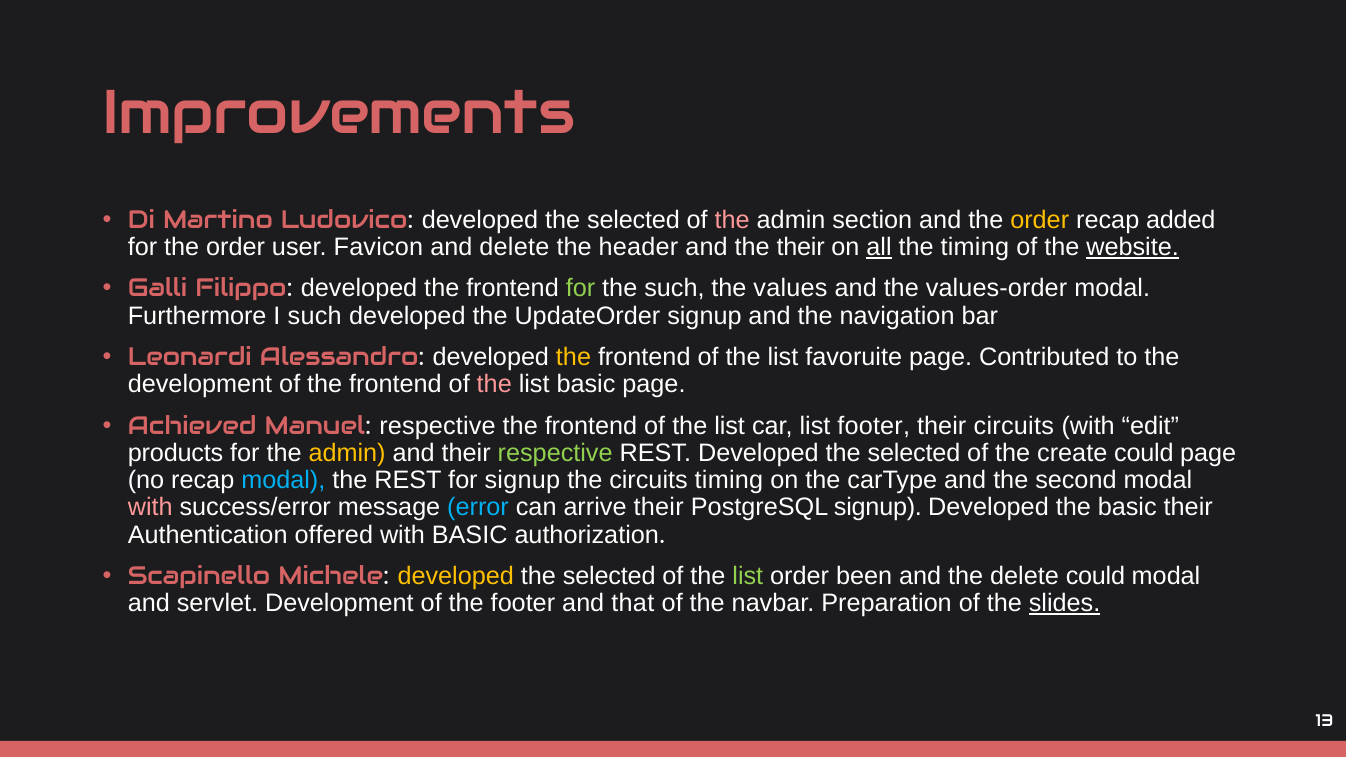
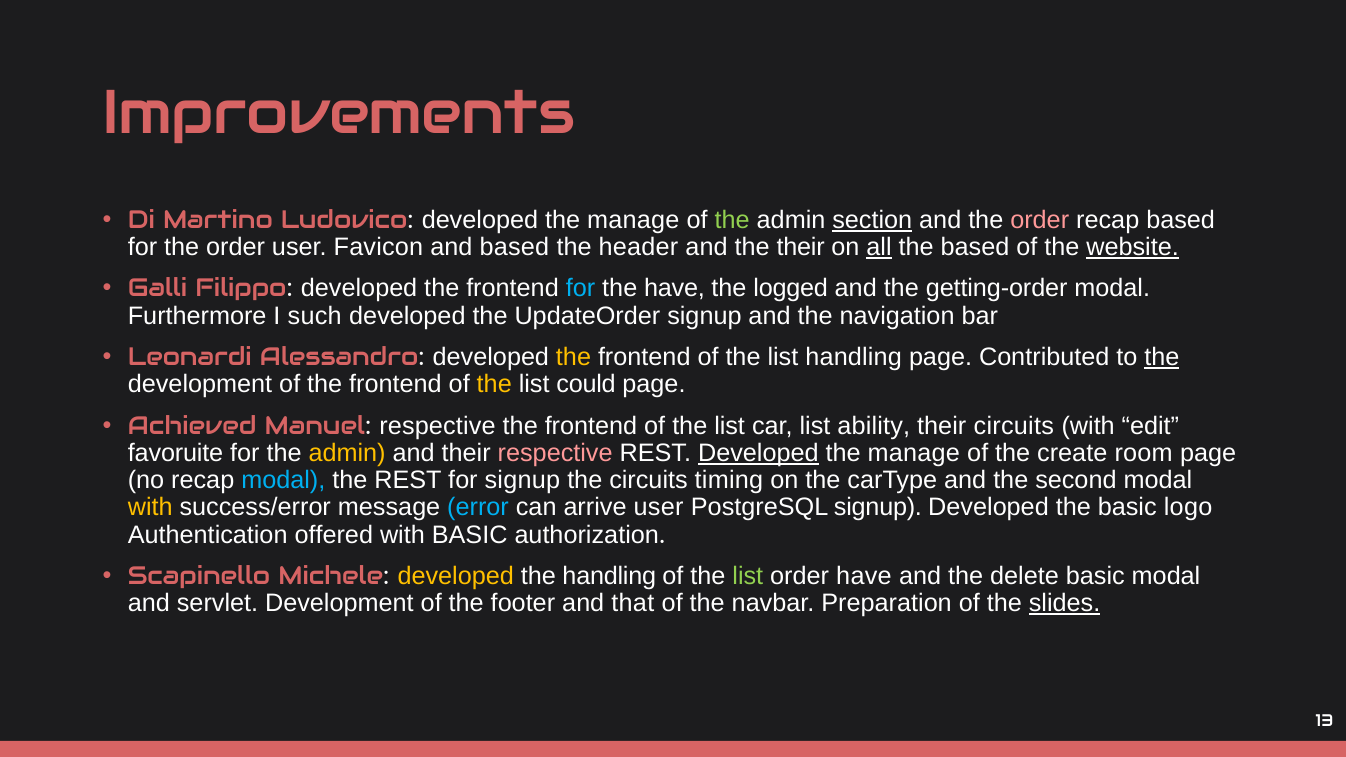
Ludovico developed the selected: selected -> manage (633, 220)
the colour: pink -> light green (732, 220)
section underline: none -> present (872, 220)
order colour: yellow -> pink (1040, 220)
recap added: added -> based (1181, 220)
and delete: delete -> based (514, 247)
the timing: timing -> based (975, 247)
for colour: light green -> light blue (581, 289)
the such: such -> have (675, 289)
values: values -> logged (791, 289)
values-order: values-order -> getting-order (997, 289)
list favoruite: favoruite -> handling (854, 357)
the underline: none -> present (1162, 357)
the colour: pink -> yellow (494, 384)
list basic: basic -> could (586, 384)
list footer: footer -> ability (874, 426)
products: products -> favoruite (176, 453)
respective colour: light green -> pink (555, 453)
Developed underline: none -> present (758, 453)
selected: selected -> manage (914, 453)
create could: could -> room (1144, 453)
with colour: pink -> yellow (150, 508)
arrive their: their -> user (659, 508)
basic their: their -> logo (1188, 508)
selected: selected -> handling (609, 576)
order been: been -> have (864, 576)
delete could: could -> basic (1095, 576)
